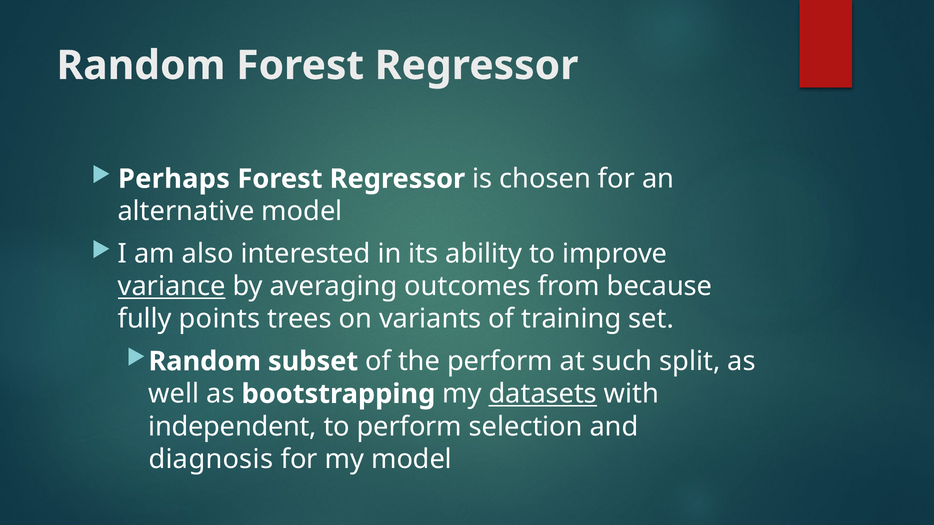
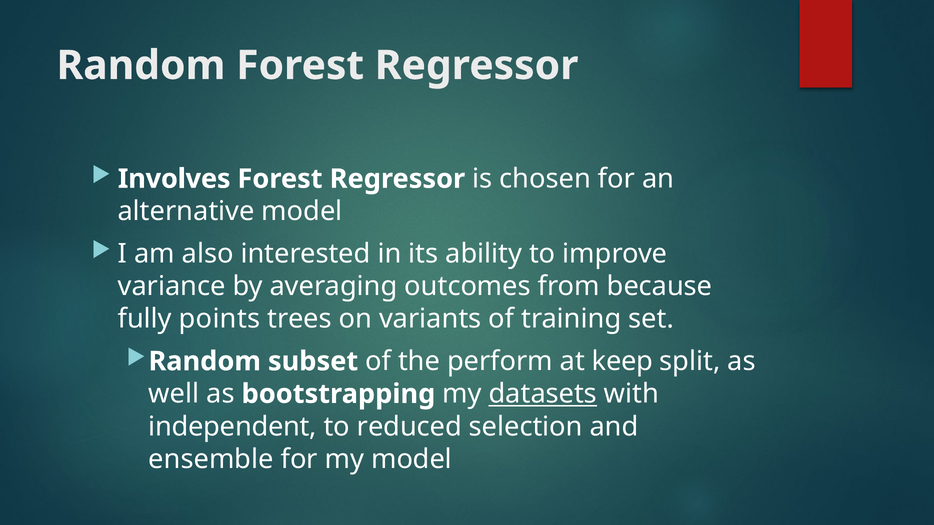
Perhaps: Perhaps -> Involves (174, 179)
variance underline: present -> none (172, 287)
such: such -> keep (622, 362)
to perform: perform -> reduced (409, 427)
diagnosis: diagnosis -> ensemble (211, 459)
